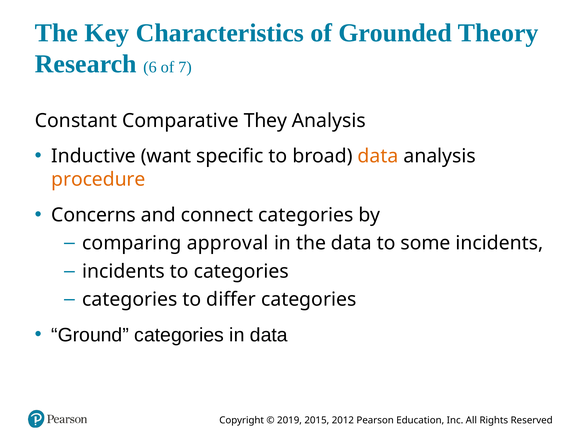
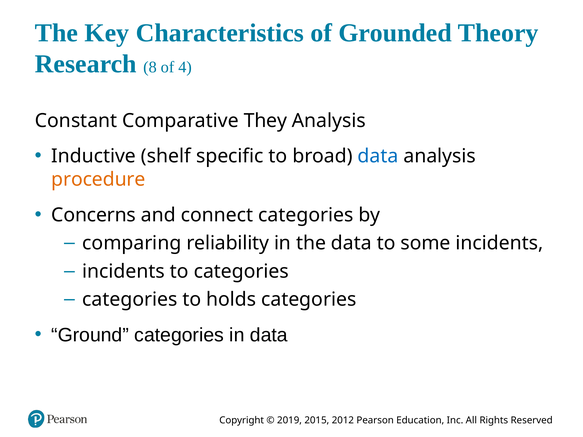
6: 6 -> 8 (150, 67)
7: 7 -> 4 (185, 67)
want: want -> shelf (166, 156)
data colour: orange -> blue (378, 156)
approval: approval -> reliability (228, 243)
differ: differ -> holds (231, 300)
